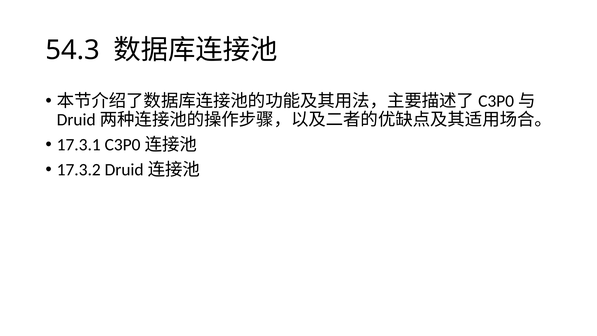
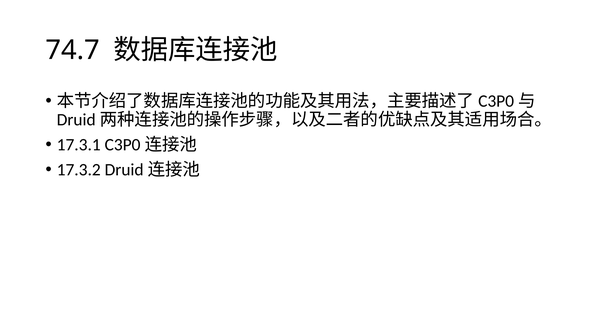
54.3: 54.3 -> 74.7 (73, 50)
